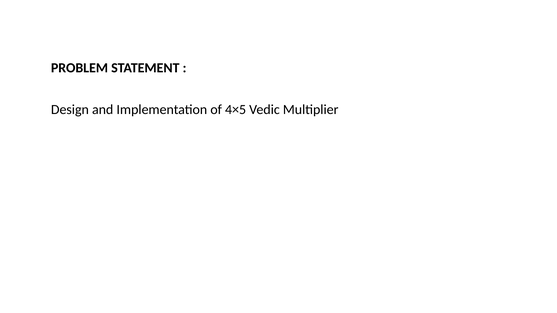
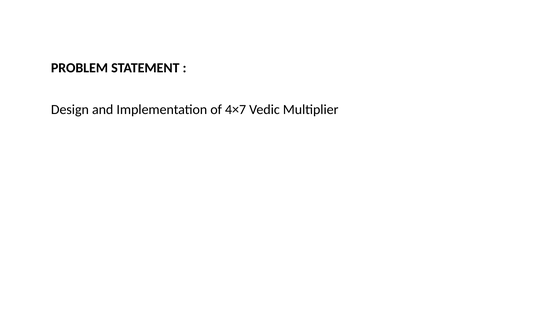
4×5: 4×5 -> 4×7 (236, 110)
